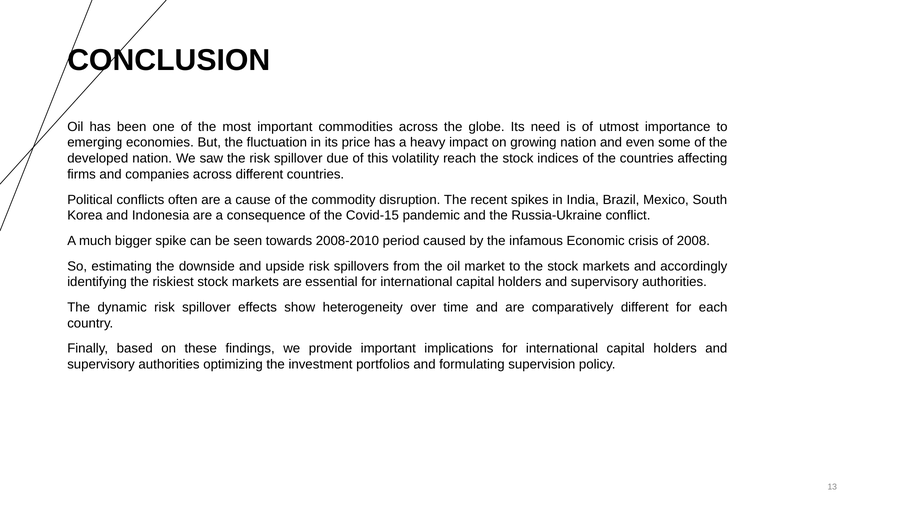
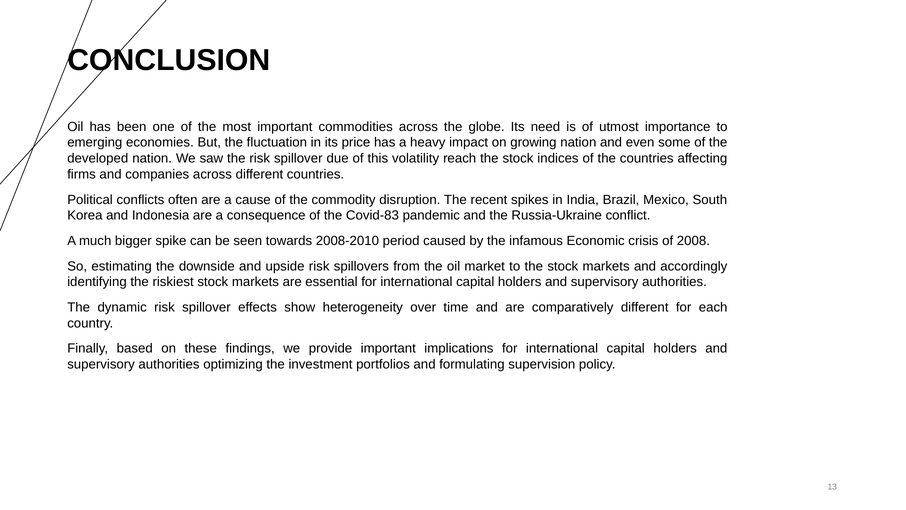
Covid-15: Covid-15 -> Covid-83 (372, 215)
